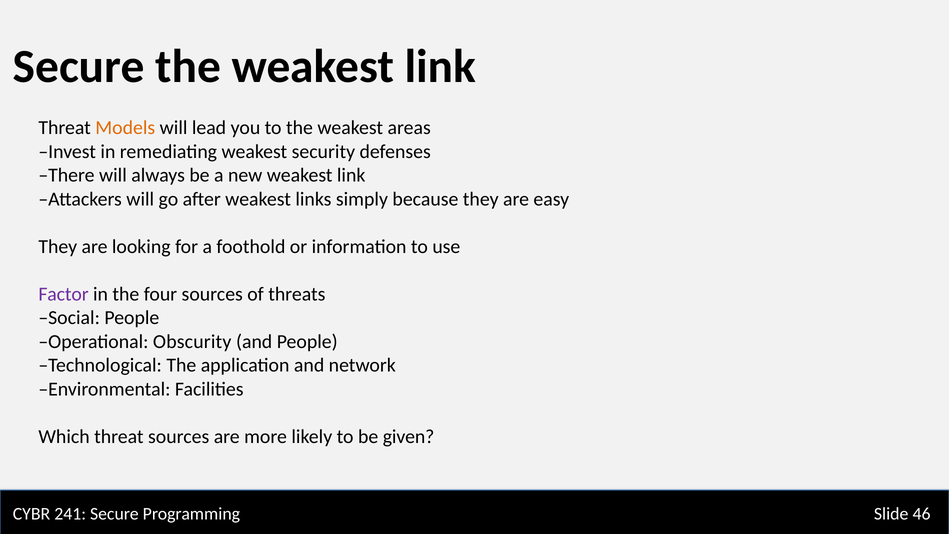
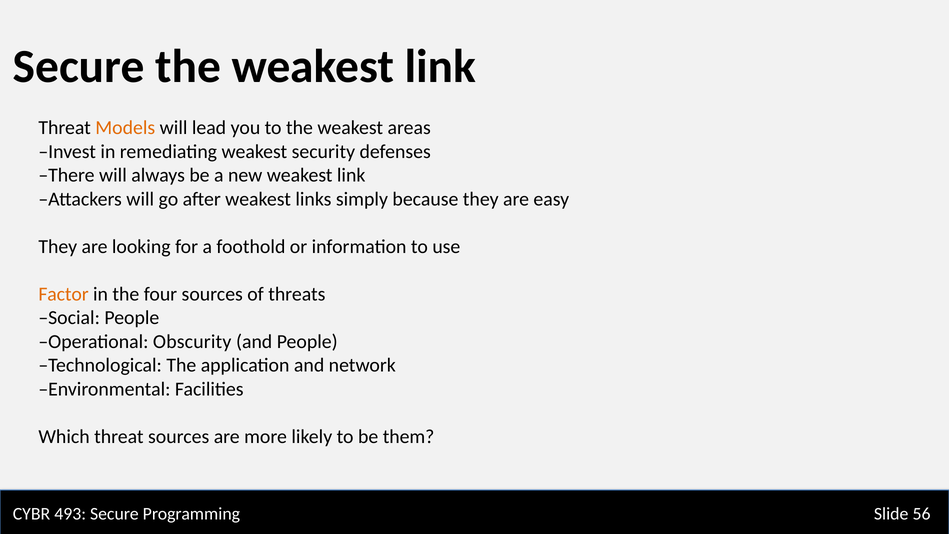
Factor colour: purple -> orange (64, 294)
given: given -> them (409, 436)
241: 241 -> 493 (70, 514)
46: 46 -> 56 (922, 514)
